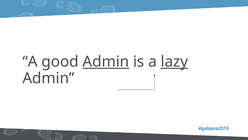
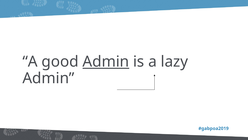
lazy underline: present -> none (174, 61)
